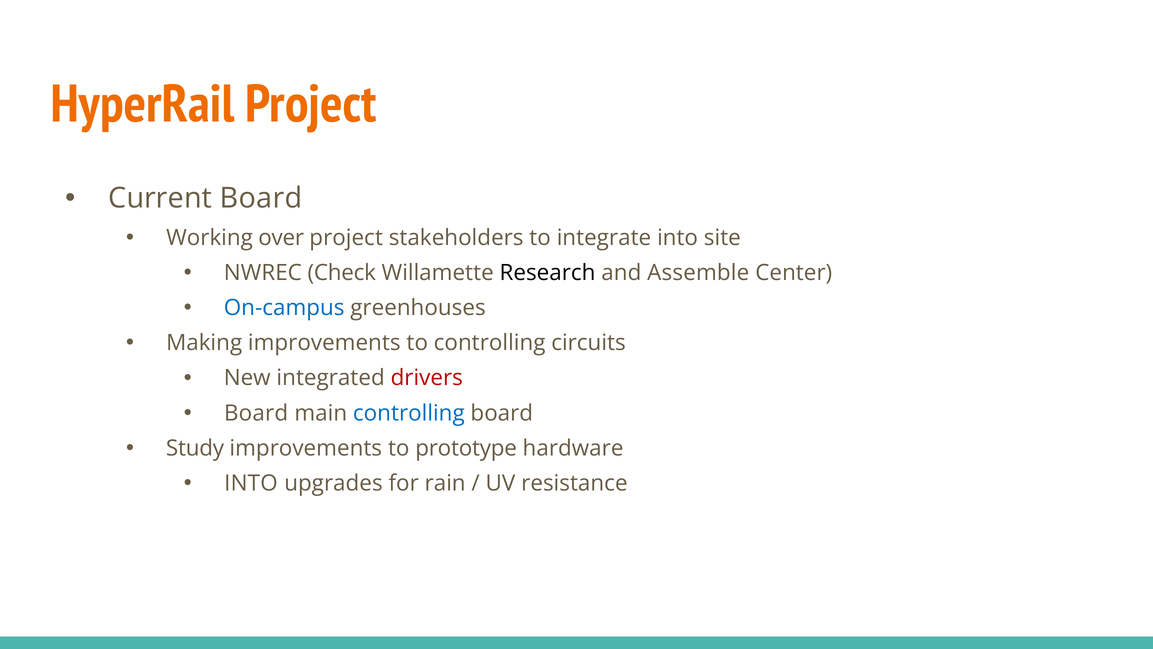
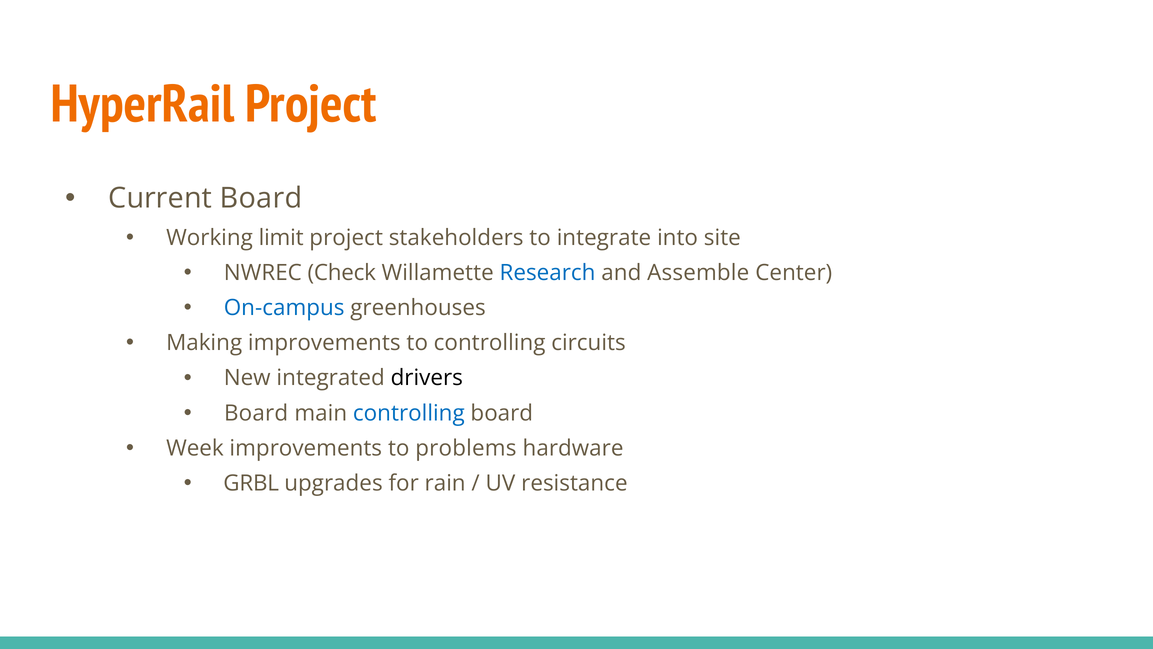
over: over -> limit (281, 237)
Research colour: black -> blue (548, 273)
drivers colour: red -> black (427, 378)
Study: Study -> Week (195, 448)
prototype: prototype -> problems (466, 448)
INTO: INTO -> GRBL (251, 483)
